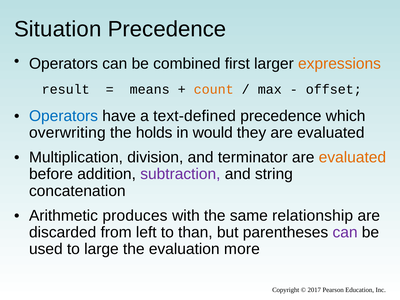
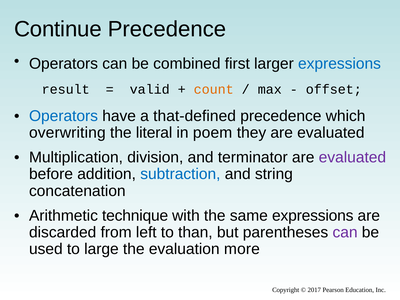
Situation: Situation -> Continue (58, 29)
expressions colour: orange -> blue (340, 64)
means: means -> valid (150, 89)
text-defined: text-defined -> that-defined (195, 116)
holds: holds -> literal (154, 133)
would: would -> poem (213, 133)
evaluated colour: orange -> purple (352, 157)
subtraction colour: purple -> blue (180, 174)
produces: produces -> technique (135, 216)
same relationship: relationship -> expressions (313, 216)
